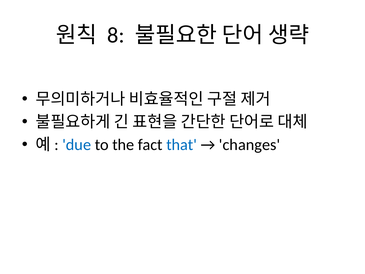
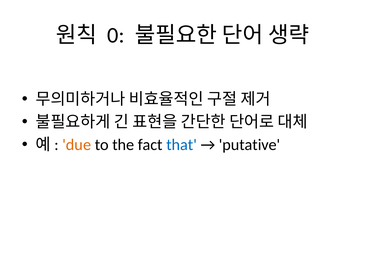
8: 8 -> 0 (116, 35)
due colour: blue -> orange (77, 145)
changes: changes -> putative (250, 145)
